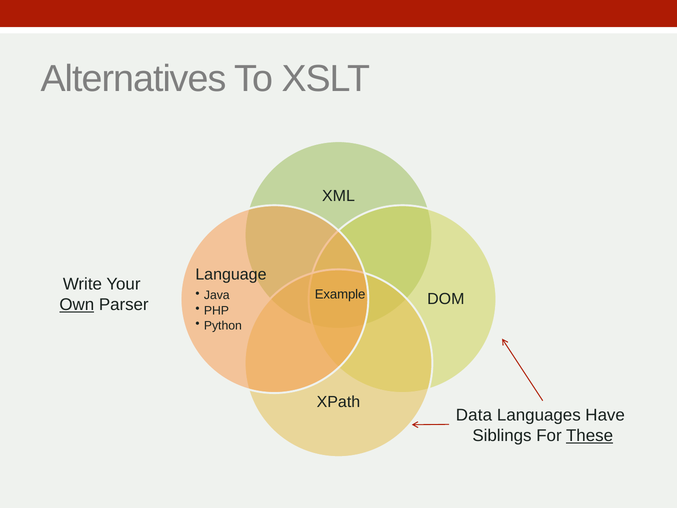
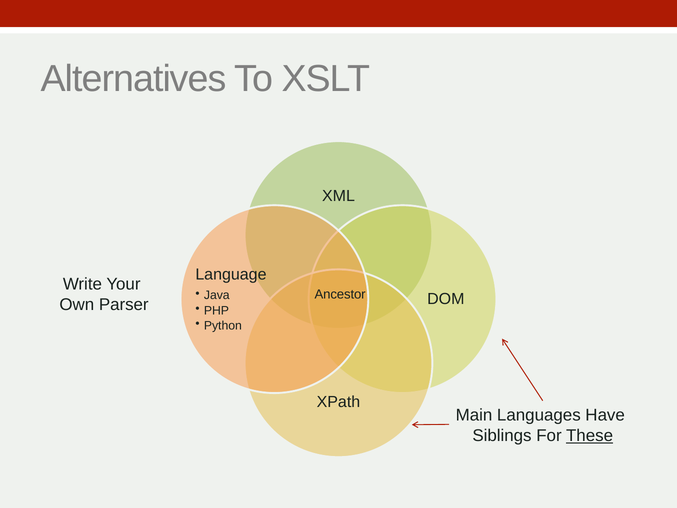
Example: Example -> Ancestor (340, 294)
Own underline: present -> none (77, 305)
Data: Data -> Main (474, 415)
